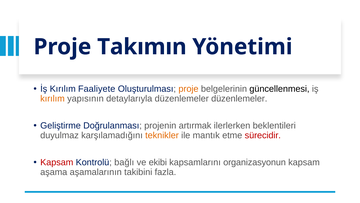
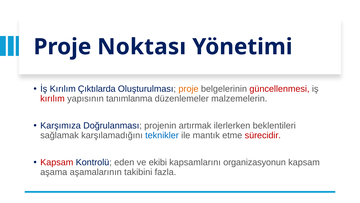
Takımın: Takımın -> Noktası (142, 47)
Faaliyete: Faaliyete -> Çıktılarda (97, 89)
güncellenmesi colour: black -> red (279, 89)
kırılım colour: orange -> red (52, 99)
detaylarıyla: detaylarıyla -> tanımlanma (129, 99)
düzenlemeler düzenlemeler: düzenlemeler -> malzemelerin (239, 99)
Geliştirme: Geliştirme -> Karşımıza (61, 125)
duyulmaz: duyulmaz -> sağlamak (60, 135)
teknikler colour: orange -> blue (162, 135)
bağlı: bağlı -> eden (124, 162)
